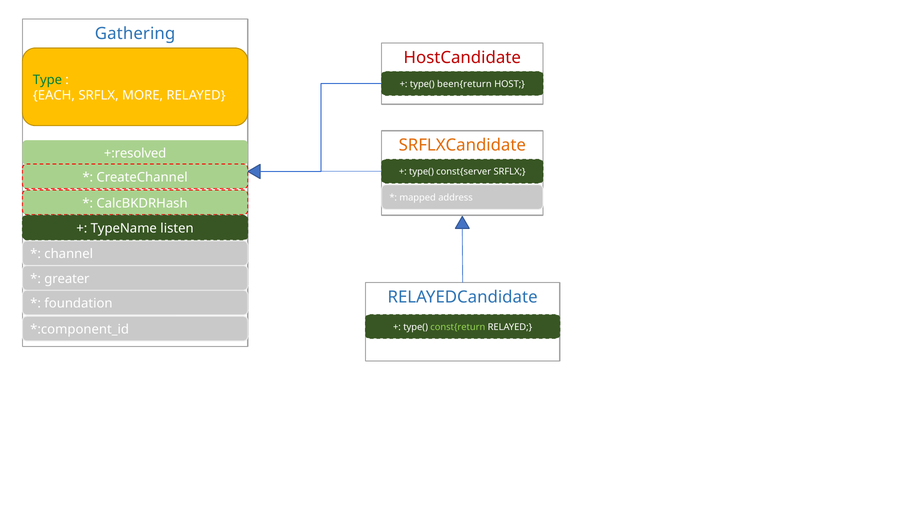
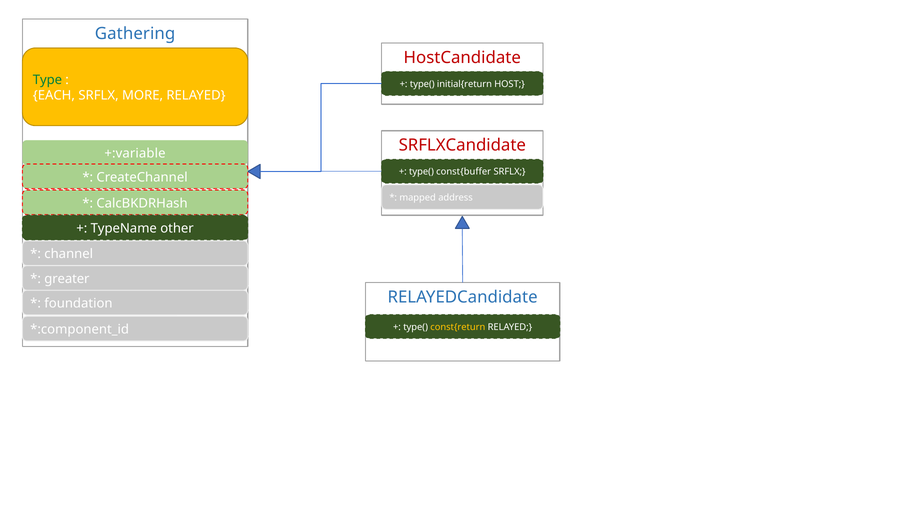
been{return: been{return -> initial{return (464, 84)
SRFLXCandidate colour: orange -> red (462, 145)
+:resolved: +:resolved -> +:variable (135, 153)
const{server: const{server -> const{buffer (464, 172)
listen: listen -> other (177, 228)
const{return colour: light green -> yellow (458, 327)
